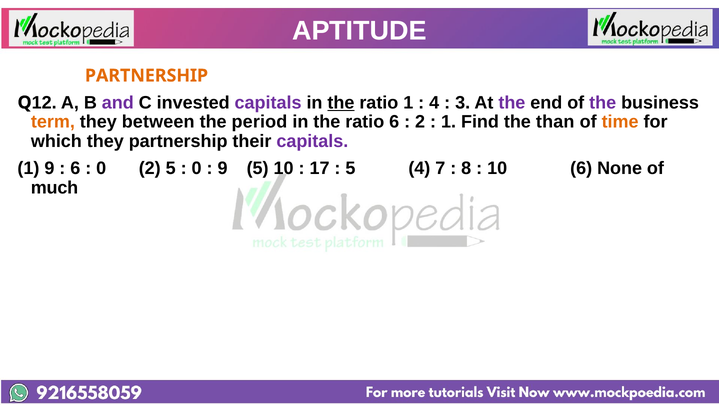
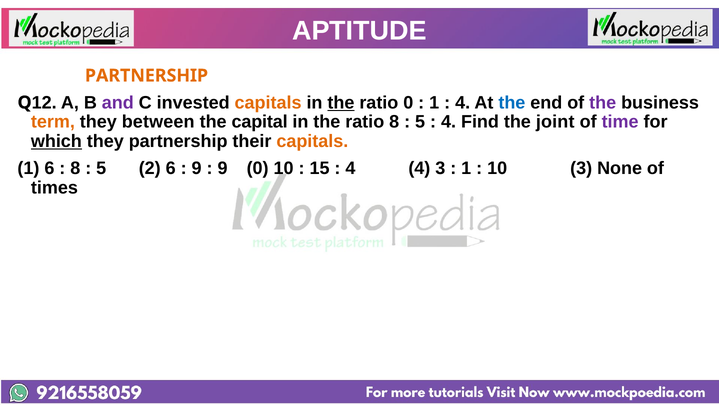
capitals colour: purple -> orange (268, 102)
ratio 1: 1 -> 0 (408, 102)
4: 4 -> 1 (434, 102)
3: 3 -> 4 (463, 102)
the colour: purple -> blue (512, 102)
period: period -> capital (260, 122)
ratio 6: 6 -> 8 (394, 122)
2: 2 -> 5 (420, 122)
1: 1 -> 4 (449, 122)
than: than -> joint (555, 122)
time colour: orange -> purple (620, 122)
which underline: none -> present (56, 141)
capitals colour: purple -> orange (312, 141)
1 9: 9 -> 6 (49, 168)
6: 6 -> 8 (75, 168)
0: 0 -> 5 (101, 168)
2 5: 5 -> 6 (171, 168)
0: 0 -> 9 (197, 168)
9 5: 5 -> 0 (258, 168)
17: 17 -> 15 (320, 168)
5: 5 -> 4 (350, 168)
4 7: 7 -> 3 (440, 168)
8: 8 -> 1 (466, 168)
10 6: 6 -> 3 (581, 168)
much: much -> times (54, 188)
